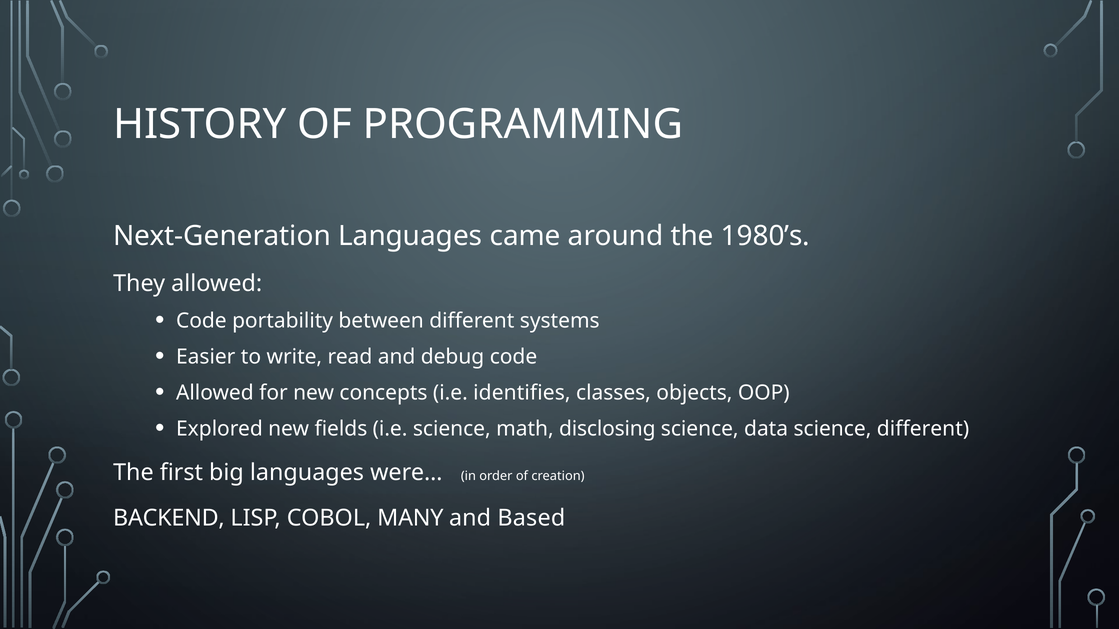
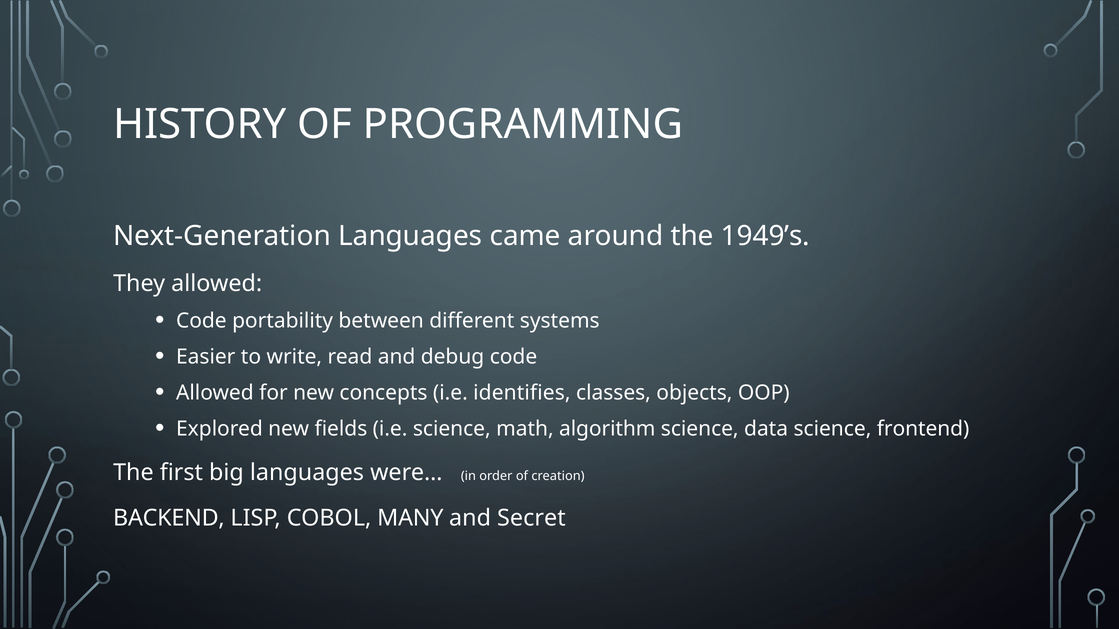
1980’s: 1980’s -> 1949’s (765, 236)
disclosing: disclosing -> algorithm (607, 429)
science different: different -> frontend (923, 429)
Based: Based -> Secret (531, 518)
